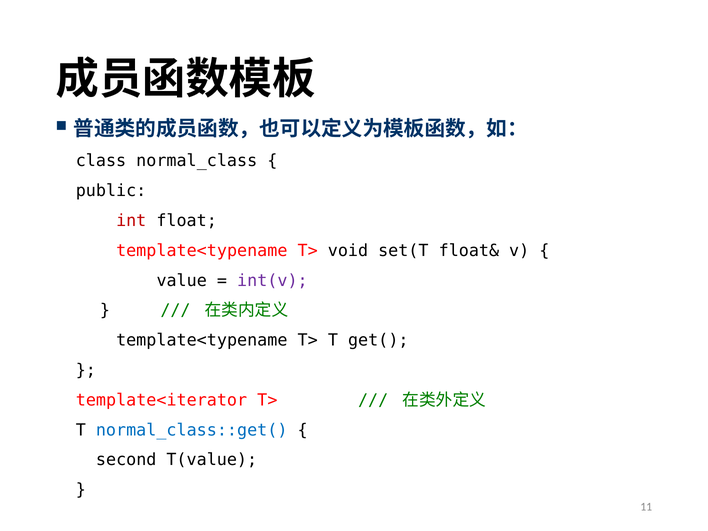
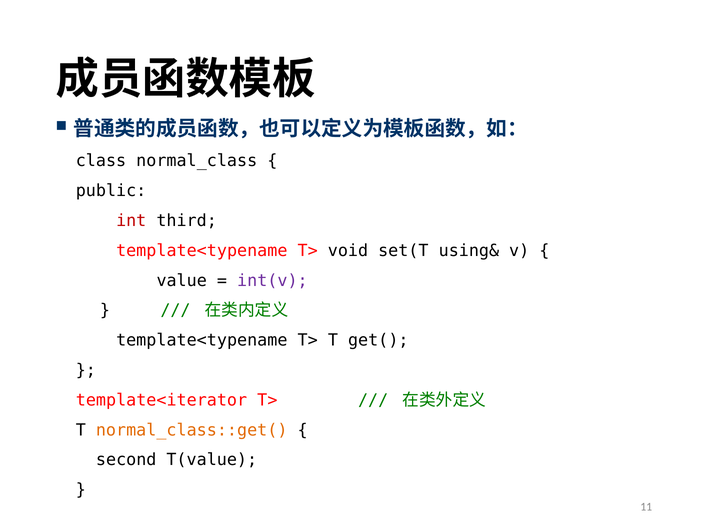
float: float -> third (187, 221)
float&: float& -> using& (469, 251)
normal_class::get( colour: blue -> orange (192, 430)
